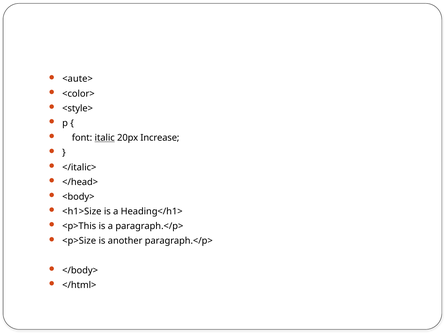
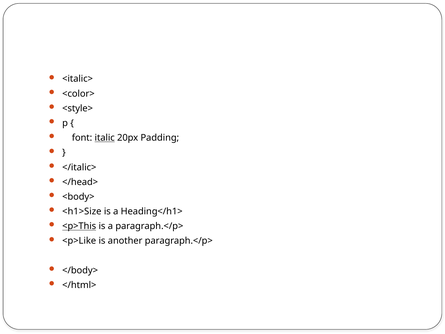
<aute>: <aute> -> <italic> (78, 79)
Increase: Increase -> Padding (160, 138)
<p>This underline: none -> present (79, 226)
<p>Size: <p>Size -> <p>Like (79, 241)
